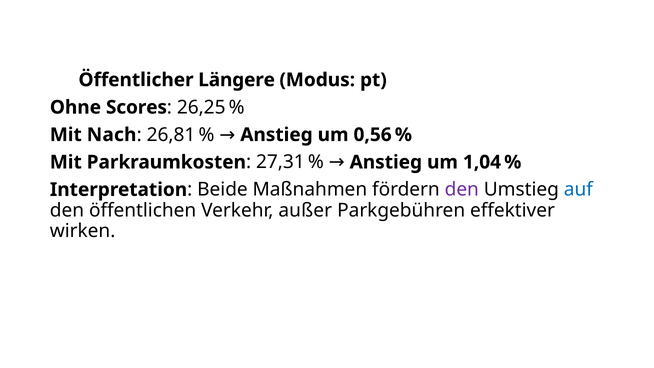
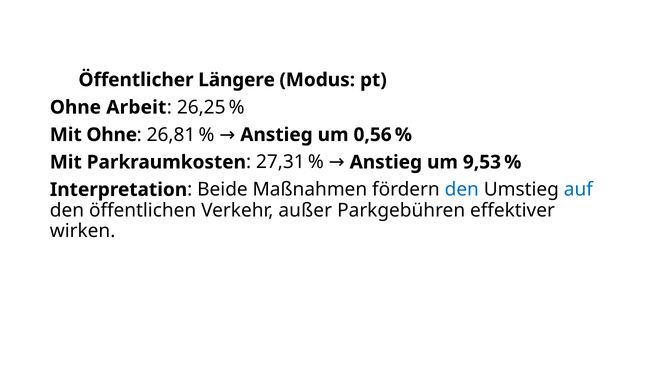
Scores: Scores -> Arbeit (136, 107)
Mit Nach: Nach -> Ohne (112, 135)
1,04: 1,04 -> 9,53 (482, 162)
den colour: purple -> blue (462, 190)
